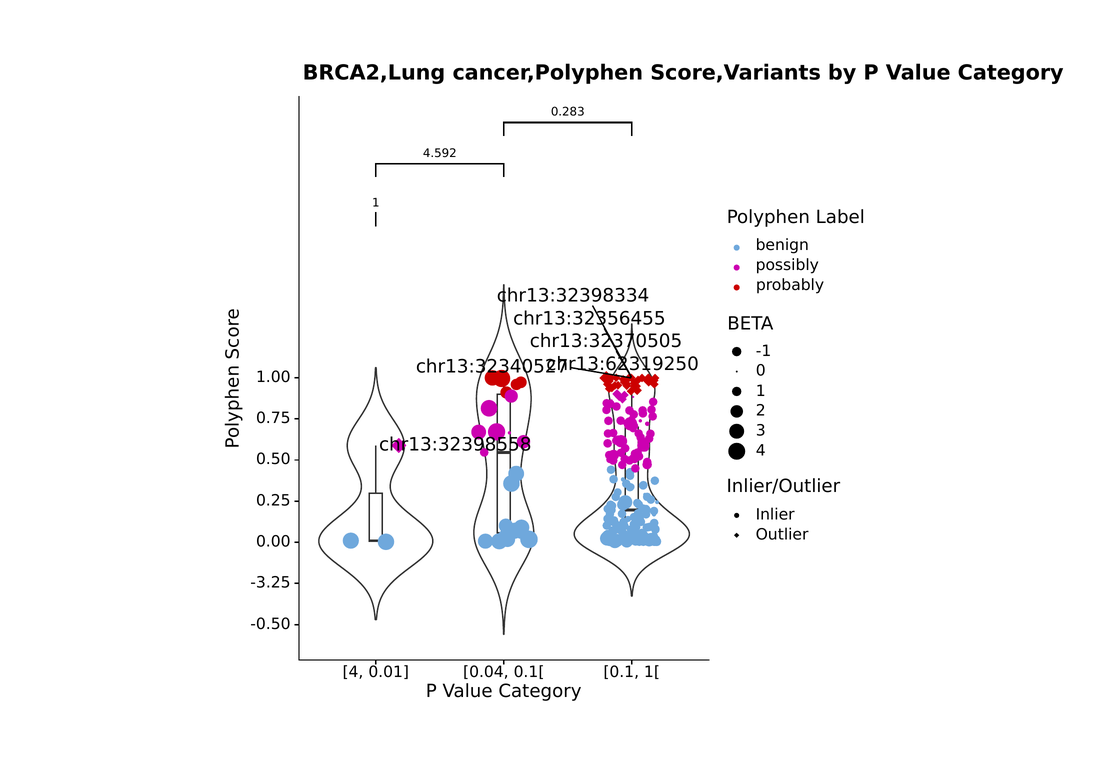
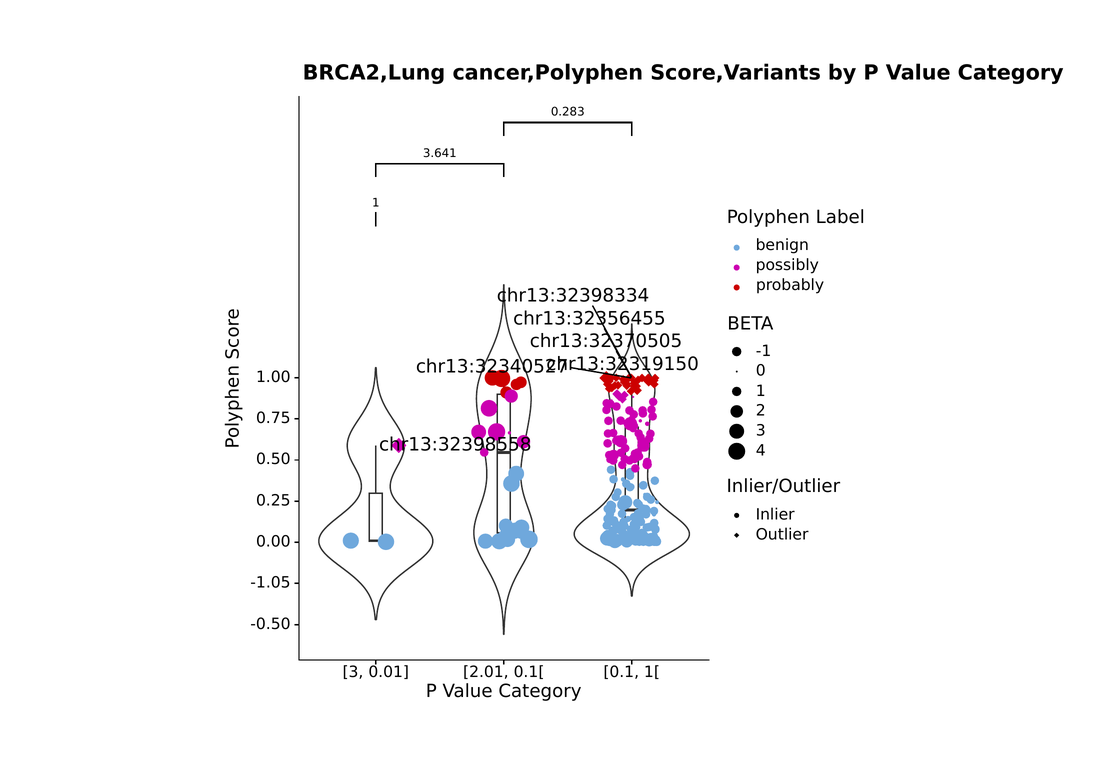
4.592: 4.592 -> 3.641 (440, 153)
chr13:62319250: chr13:62319250 -> chr13:32319150 (623, 364)
-3.25: -3.25 -> -1.05 (270, 583)
4: 4 -> 3 (353, 673)
0.04: 0.04 -> 2.01 (486, 673)
